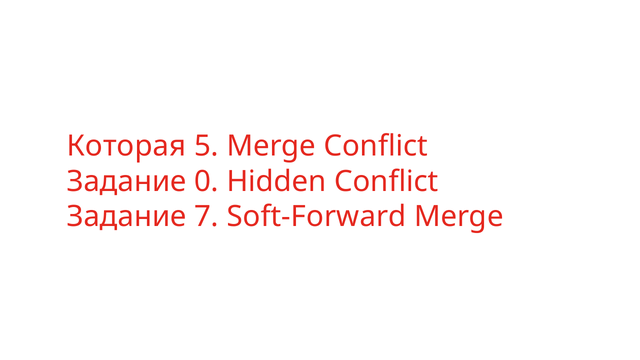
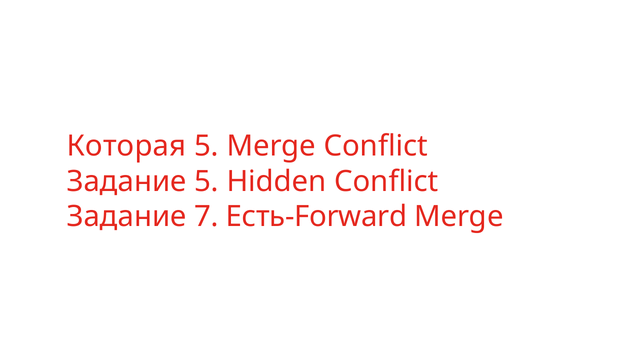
Задание 0: 0 -> 5 (206, 181)
Soft-Forward: Soft-Forward -> Есть-Forward (317, 217)
